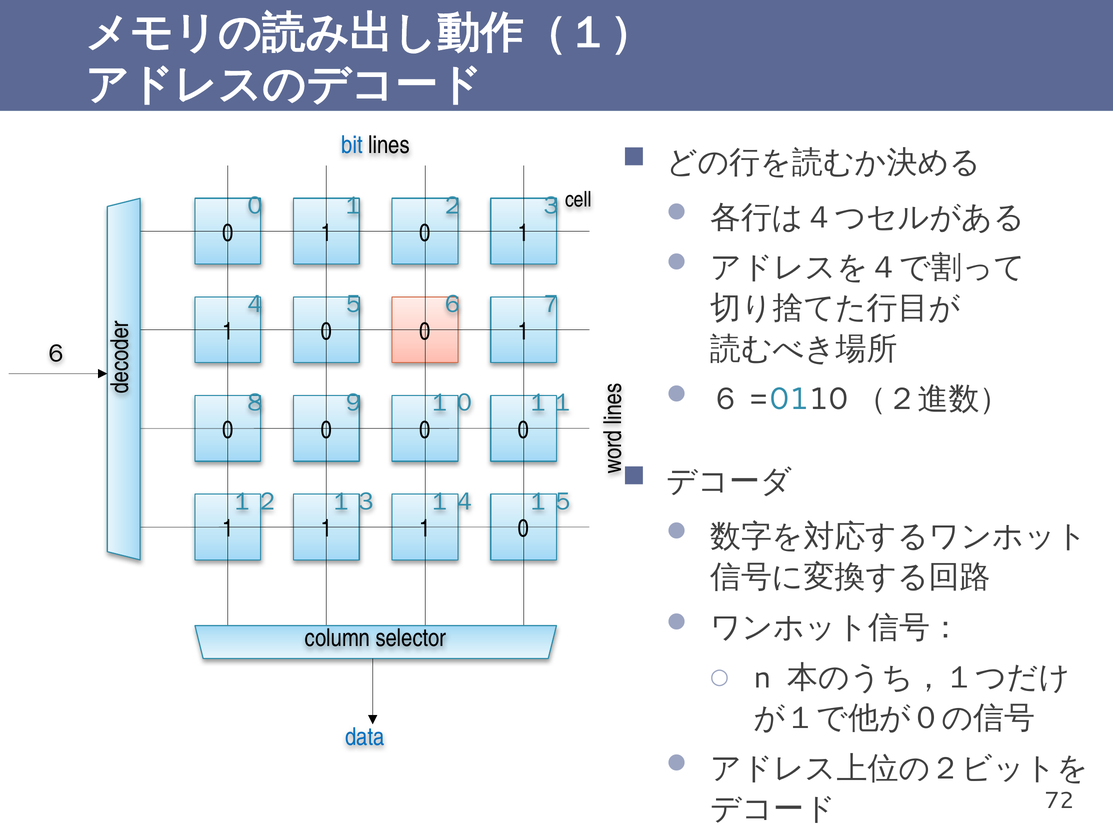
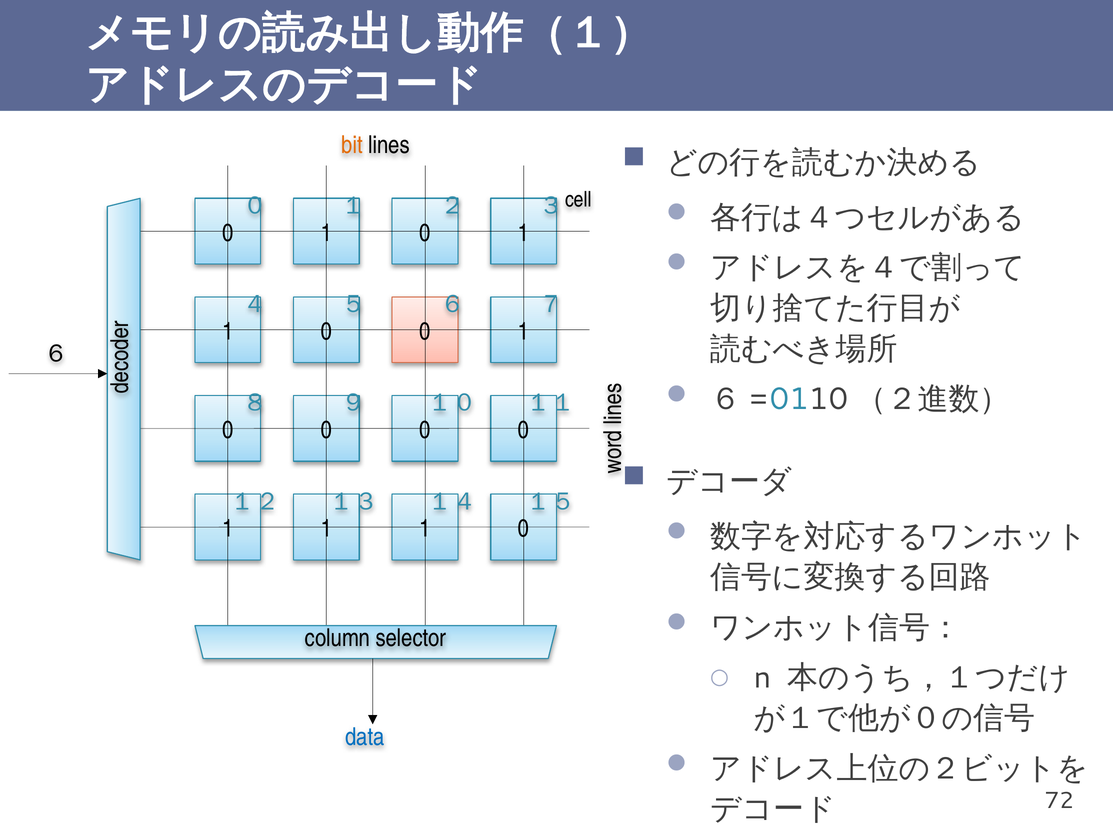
bit colour: blue -> orange (352, 145)
